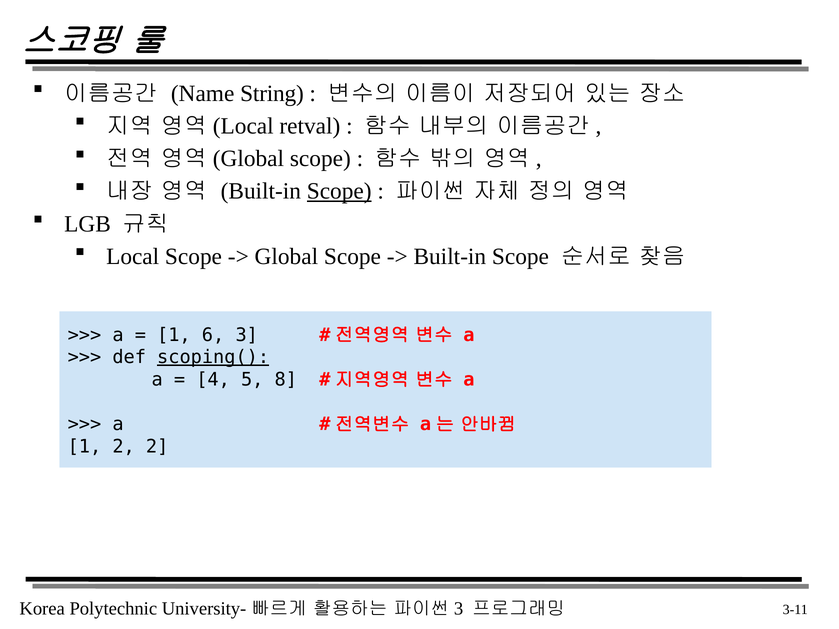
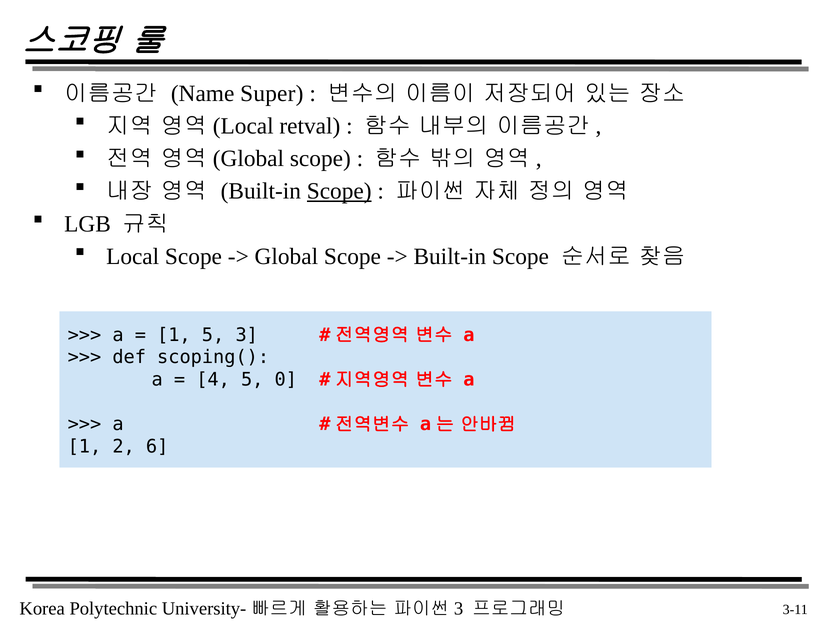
String: String -> Super (272, 93)
1 6: 6 -> 5 (213, 335)
scoping( underline: present -> none (213, 357)
8: 8 -> 0 (286, 380)
2 2: 2 -> 6 (157, 447)
